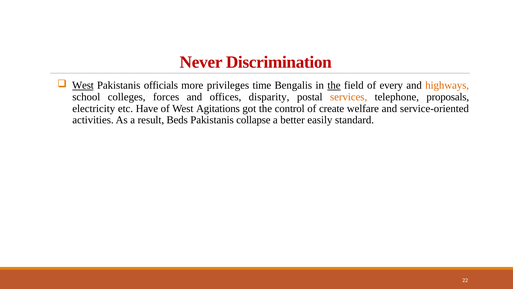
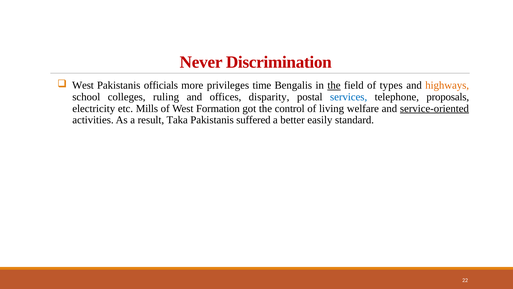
West underline: present -> none (83, 85)
every: every -> types (391, 85)
forces: forces -> ruling (166, 97)
services colour: orange -> blue (349, 97)
Have: Have -> Mills (147, 108)
Agitations: Agitations -> Formation (218, 108)
create: create -> living (332, 108)
service-oriented underline: none -> present (434, 108)
Beds: Beds -> Taka (177, 120)
collapse: collapse -> suffered (253, 120)
